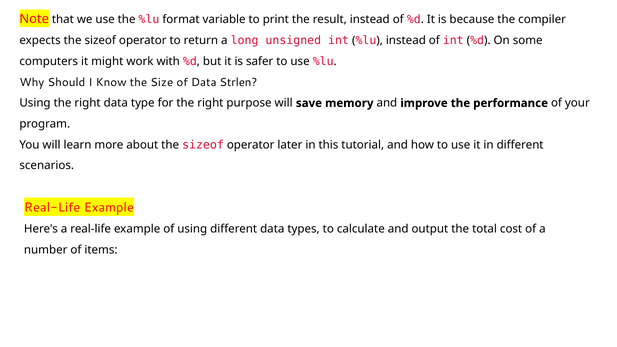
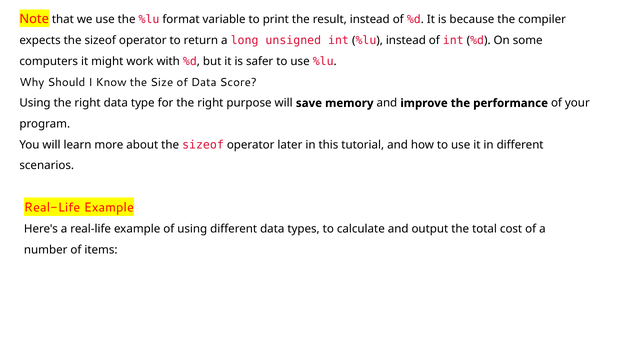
Strlen: Strlen -> Score (238, 82)
